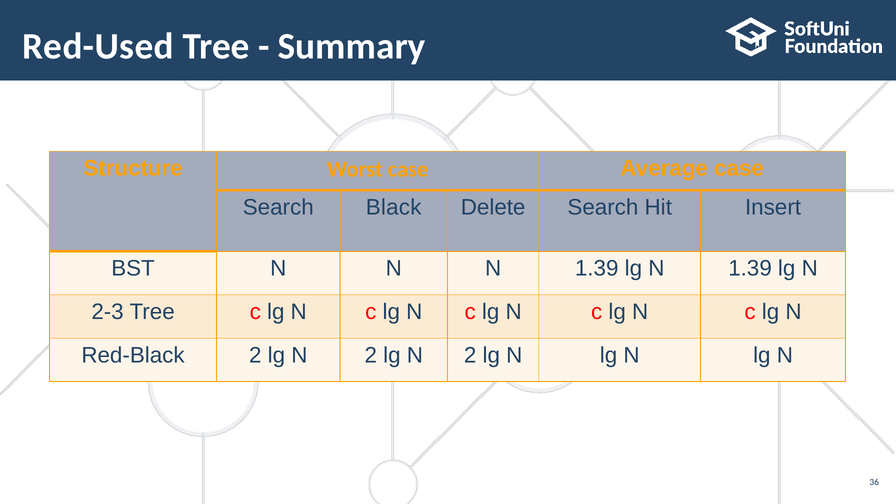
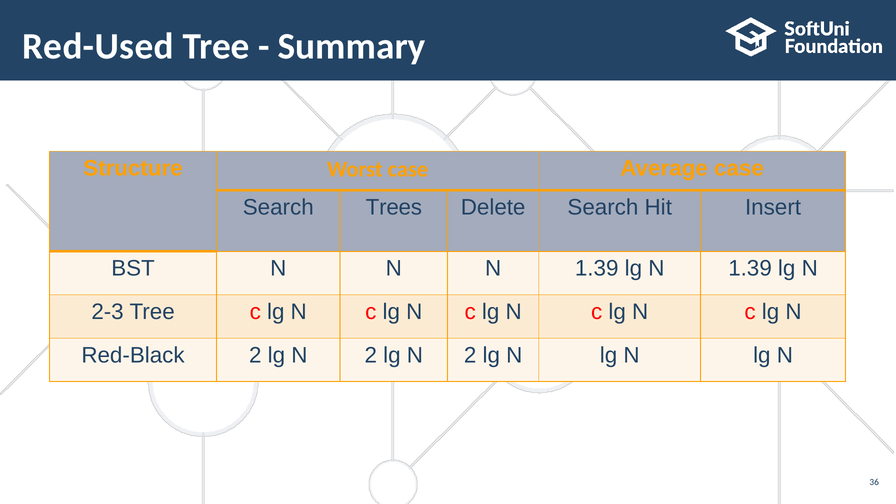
Black: Black -> Trees (394, 208)
